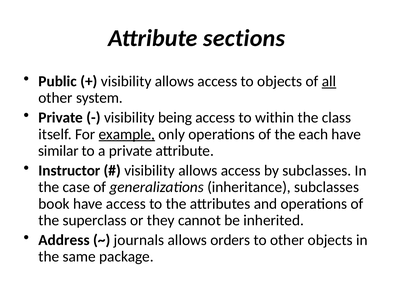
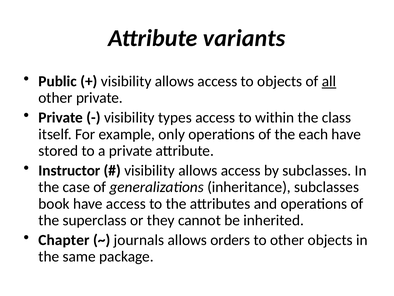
sections: sections -> variants (244, 38)
other system: system -> private (99, 98)
being: being -> types (175, 117)
example underline: present -> none (127, 134)
similar: similar -> stored (58, 151)
Address: Address -> Chapter (64, 240)
